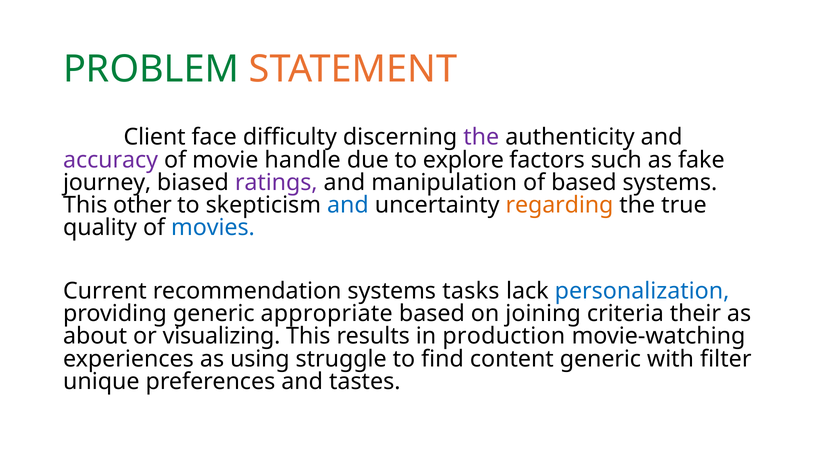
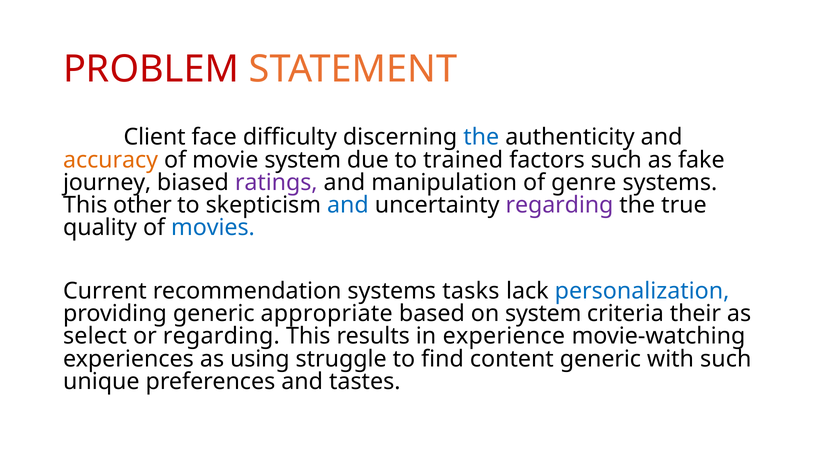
PROBLEM colour: green -> red (151, 69)
the colour: purple -> blue (481, 137)
accuracy colour: purple -> orange (111, 160)
movie handle: handle -> system (303, 160)
explore: explore -> trained (463, 160)
of based: based -> genre (584, 183)
regarding colour: orange -> purple (559, 205)
on joining: joining -> system (543, 314)
about: about -> select (95, 336)
or visualizing: visualizing -> regarding (221, 336)
production: production -> experience (504, 336)
with filter: filter -> such (726, 359)
